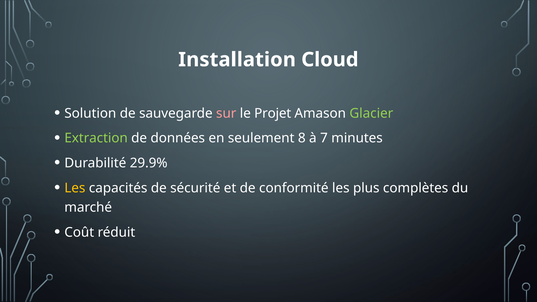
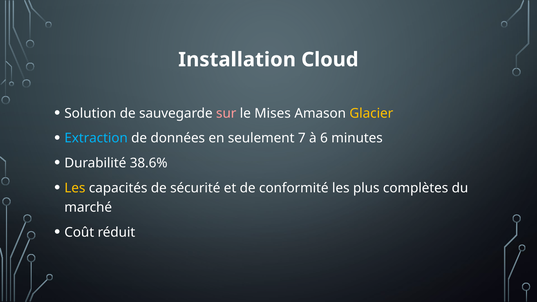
Projet: Projet -> Mises (273, 113)
Glacier colour: light green -> yellow (371, 113)
Extraction colour: light green -> light blue (96, 138)
8: 8 -> 7 (302, 138)
7: 7 -> 6 (324, 138)
29.9%: 29.9% -> 38.6% (149, 163)
